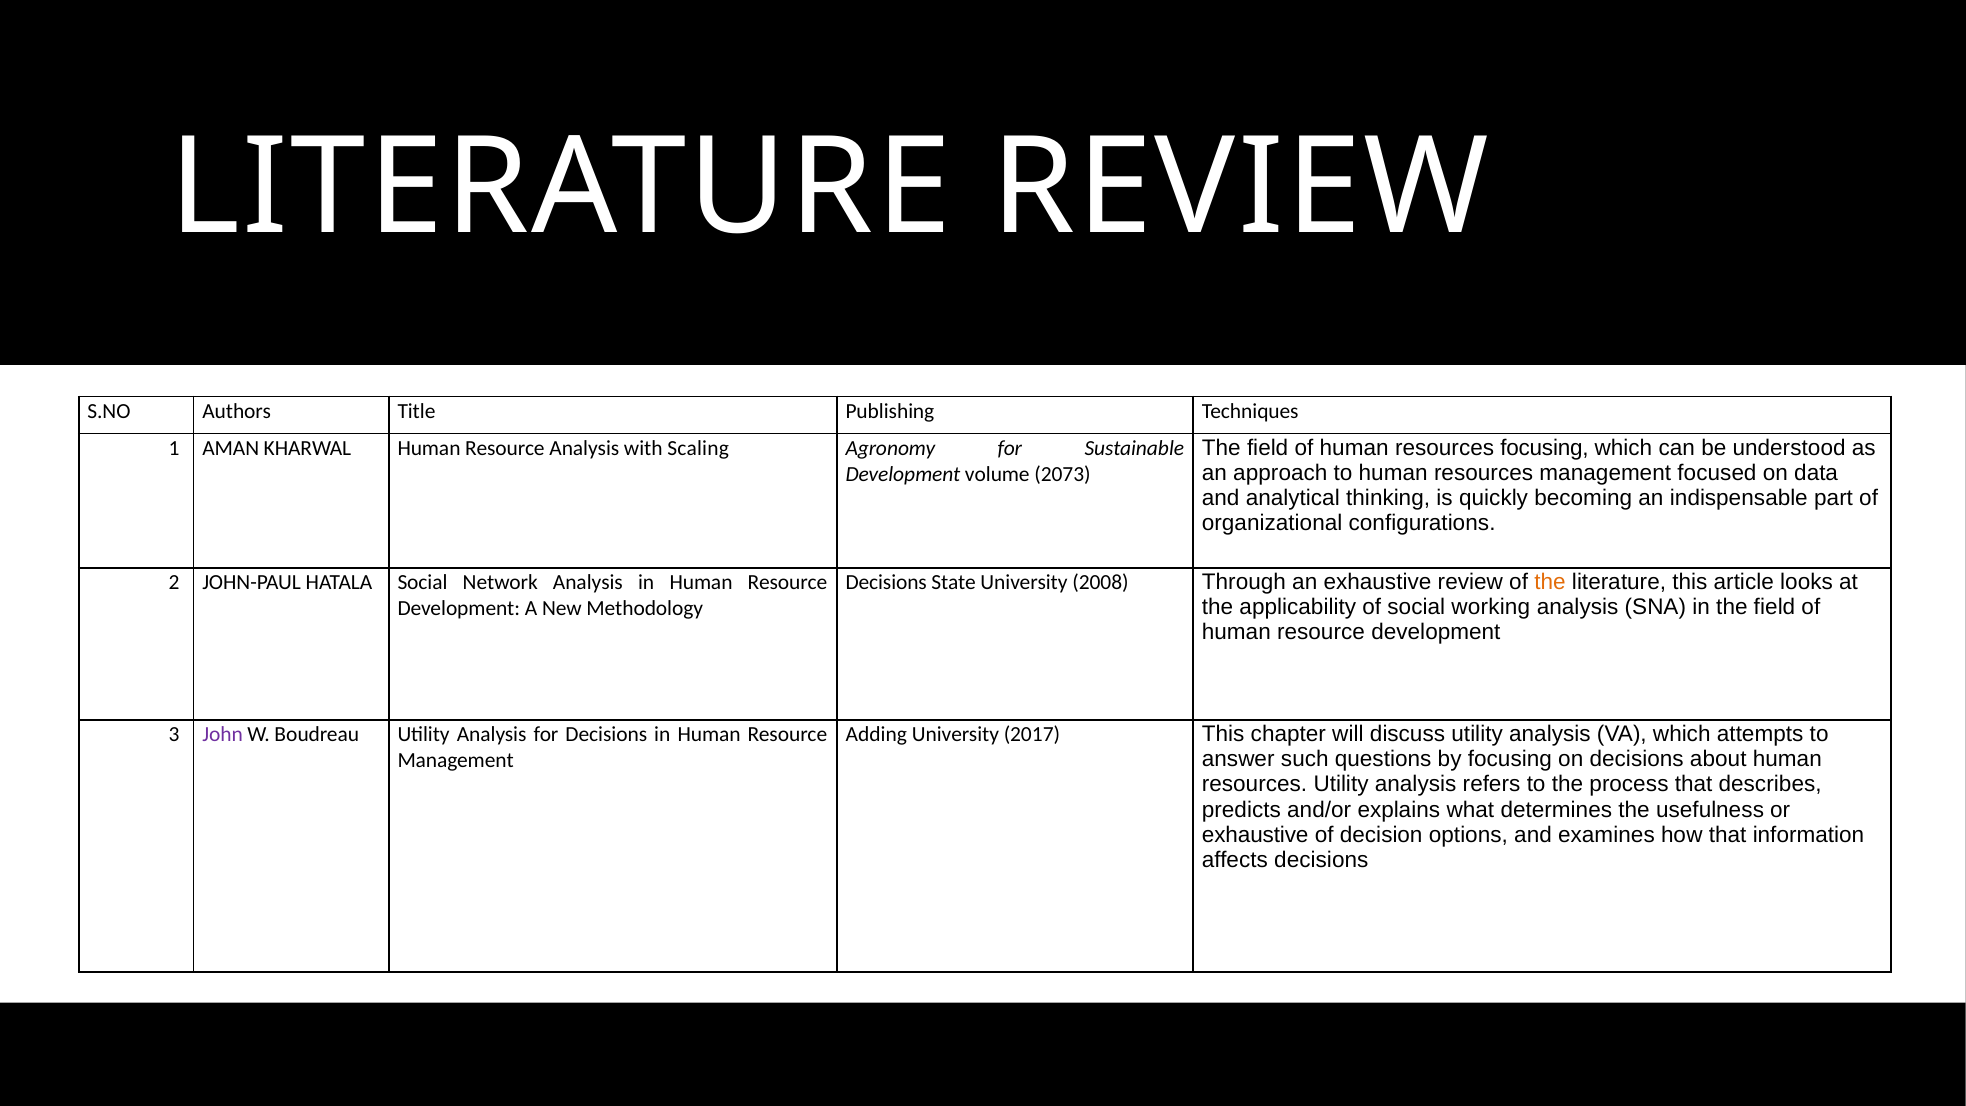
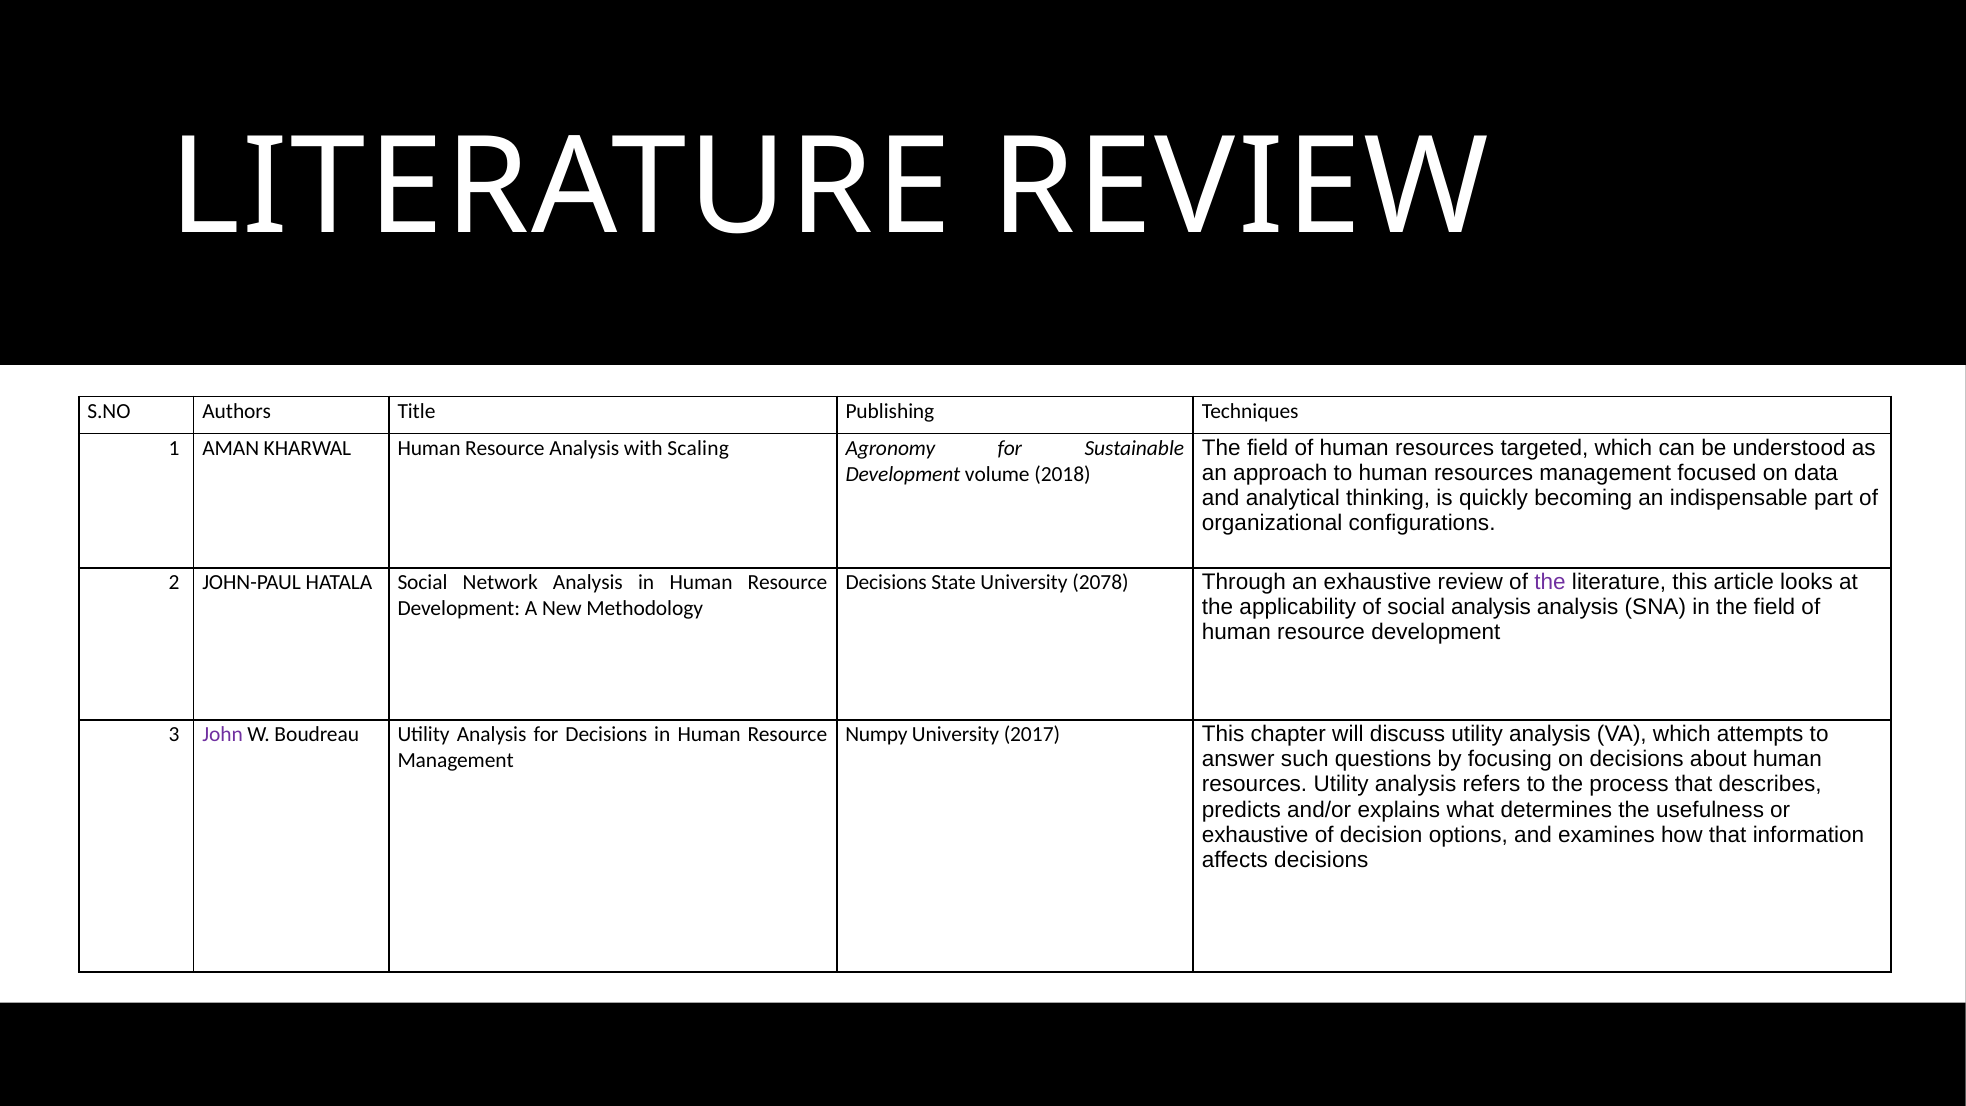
resources focusing: focusing -> targeted (1544, 448)
2073: 2073 -> 2018 (1062, 474)
2008: 2008 -> 2078 (1100, 582)
the colour: orange -> purple (1550, 582)
social working: working -> analysis (1491, 607)
Adding: Adding -> Numpy (876, 735)
